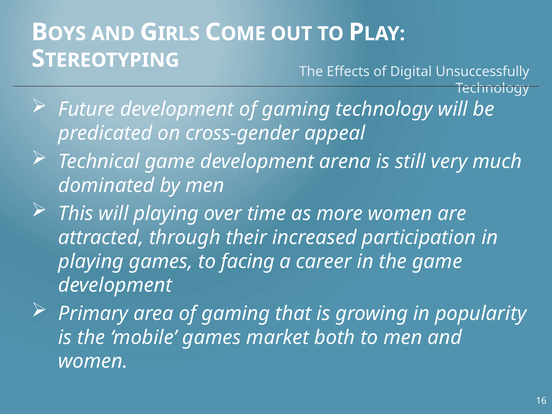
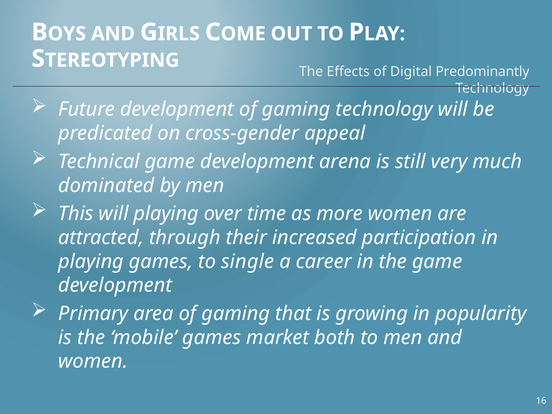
Unsuccessfully: Unsuccessfully -> Predominantly (482, 72)
facing: facing -> single (248, 261)
